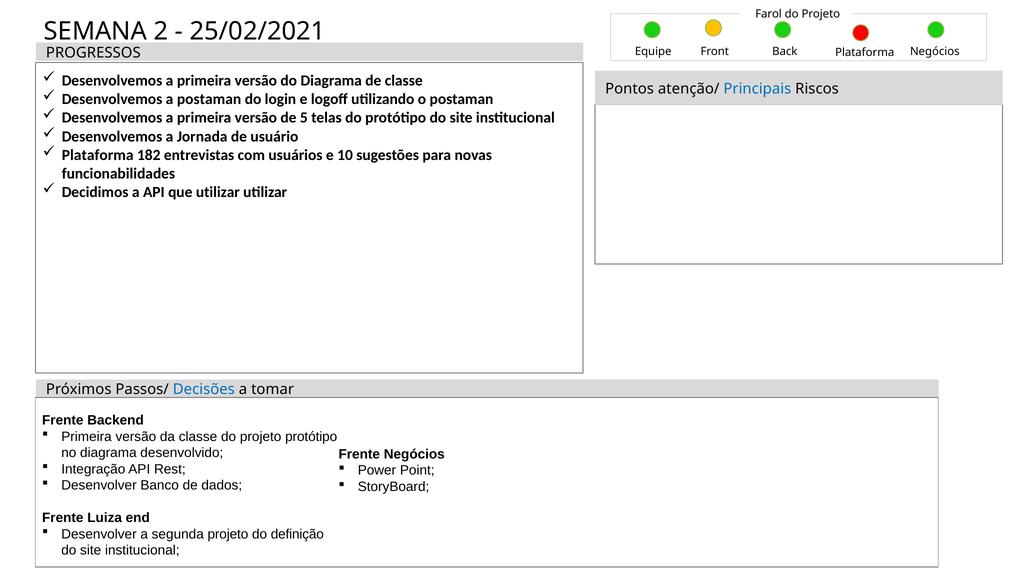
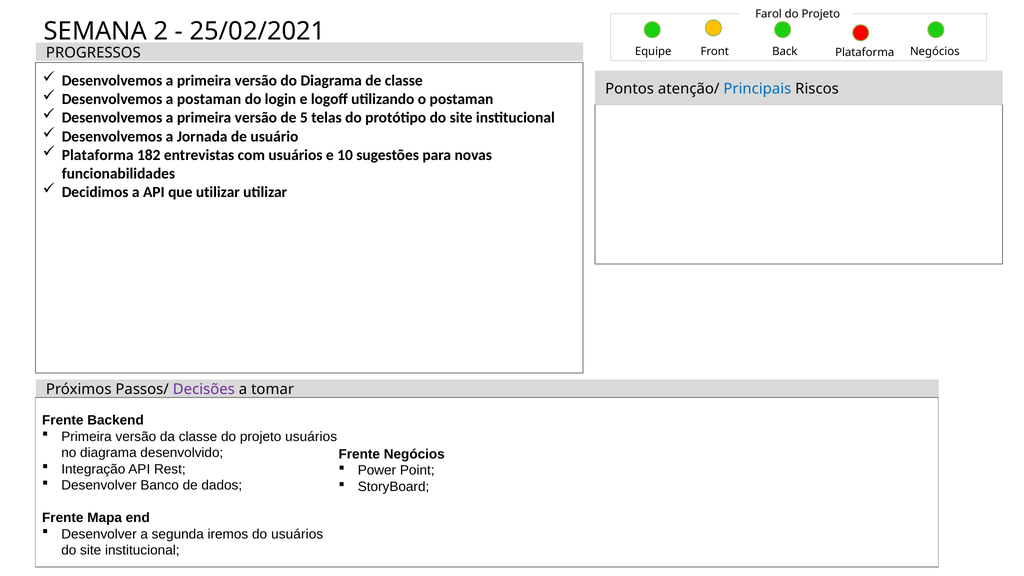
Decisões colour: blue -> purple (204, 389)
projeto protótipo: protótipo -> usuários (311, 437)
Luiza: Luiza -> Mapa (105, 518)
segunda projeto: projeto -> iremos (228, 534)
do definição: definição -> usuários (297, 534)
